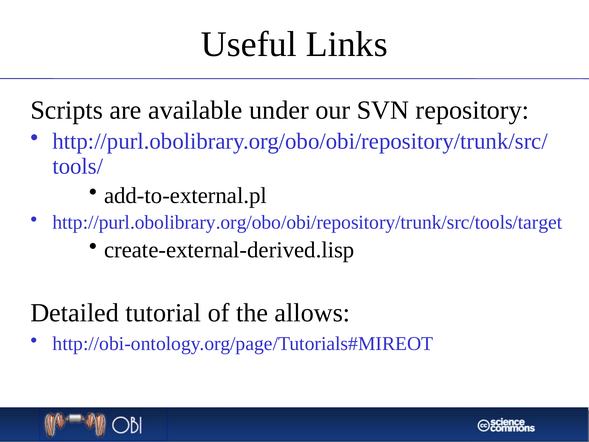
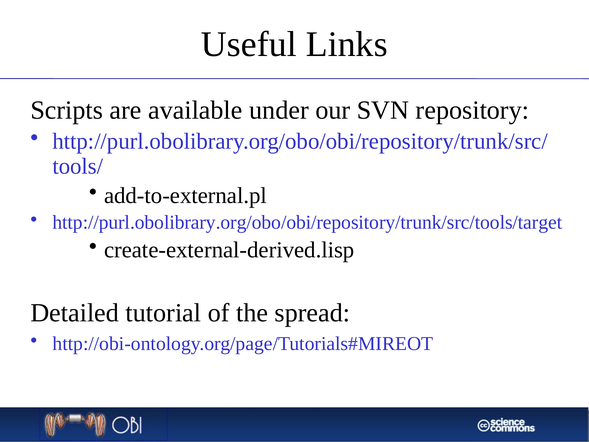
allows: allows -> spread (312, 313)
